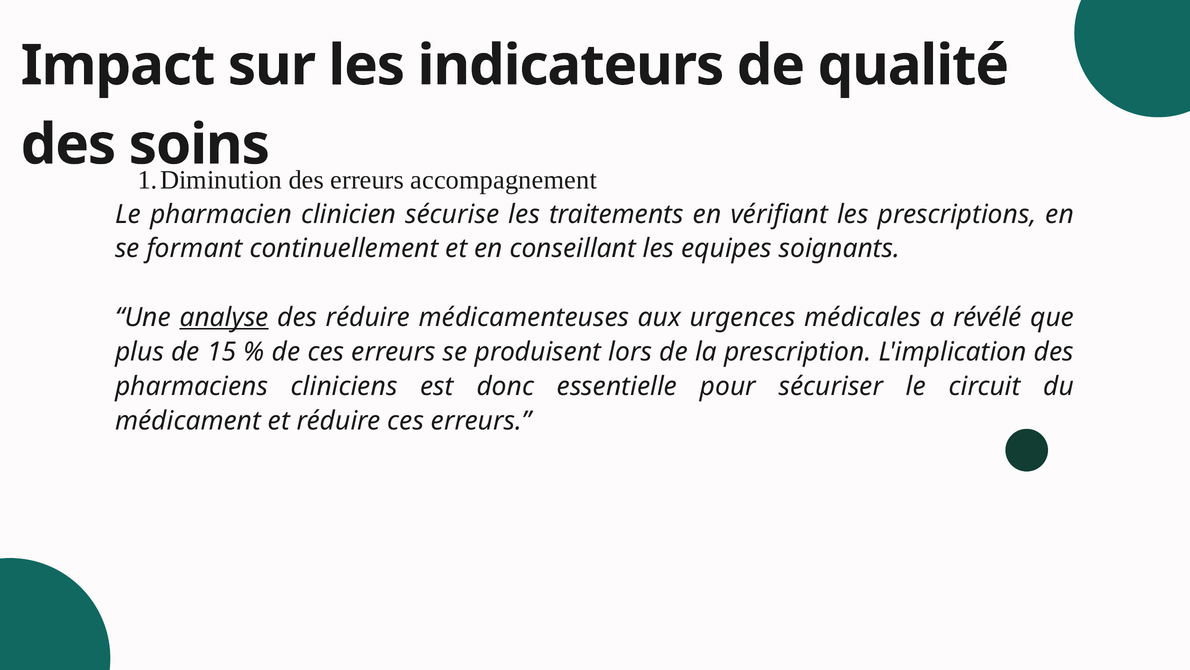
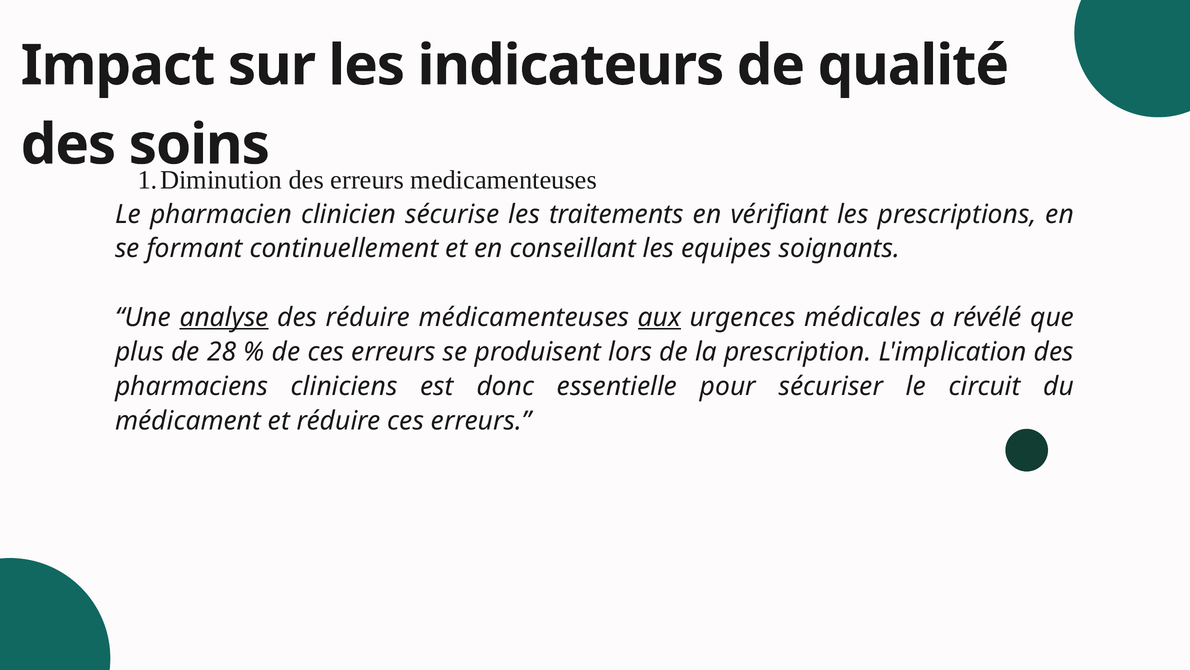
accompagnement: accompagnement -> medicamenteuses (504, 180)
aux underline: none -> present (659, 317)
15: 15 -> 28 (222, 352)
